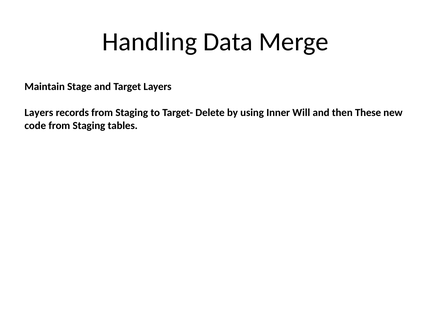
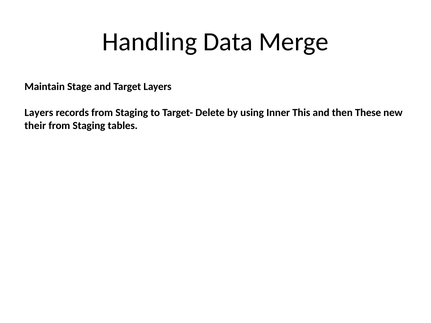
Will: Will -> This (301, 113)
code: code -> their (35, 126)
